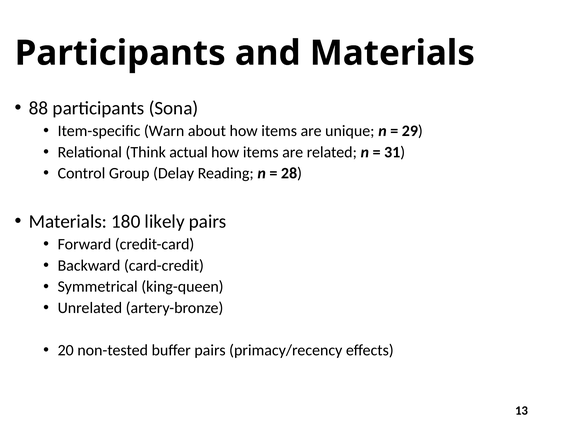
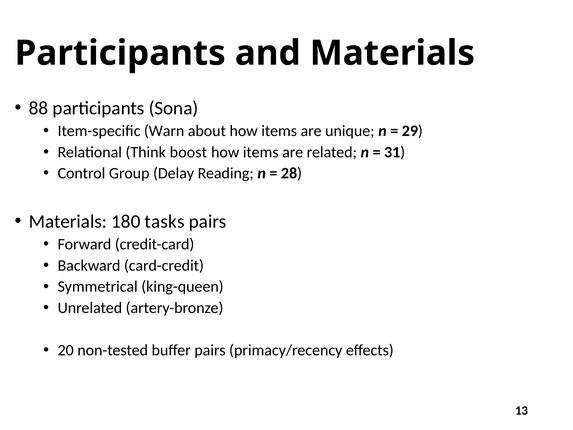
actual: actual -> boost (188, 152)
likely: likely -> tasks (165, 221)
